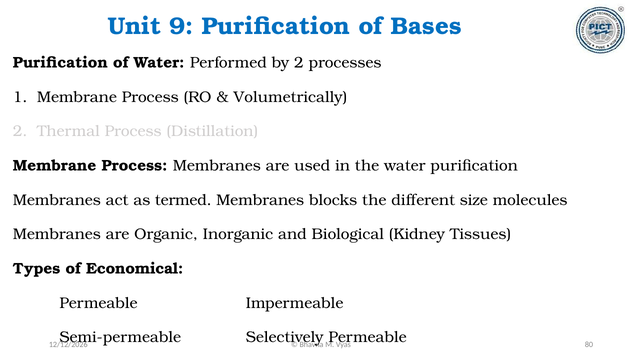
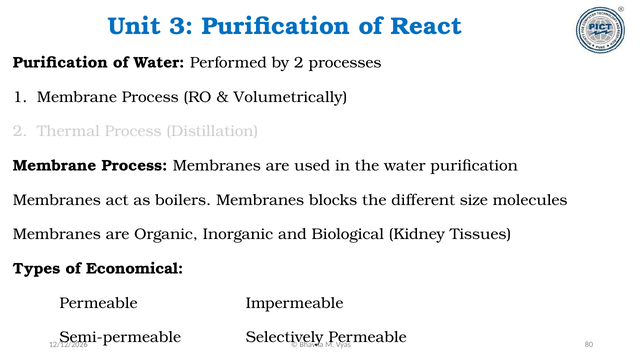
9: 9 -> 3 (181, 26)
Bases: Bases -> React (426, 26)
termed: termed -> boilers (183, 200)
